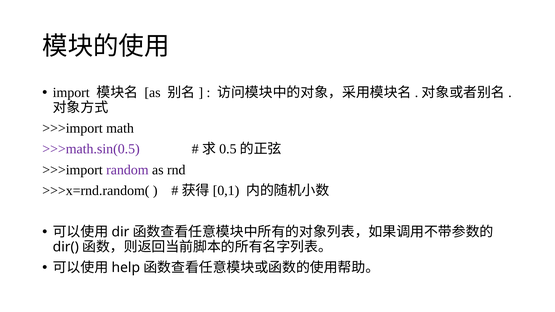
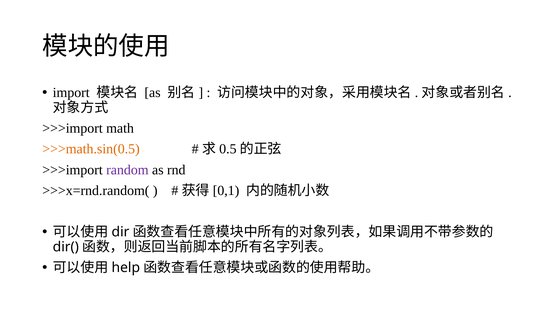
>>>math.sin(0.5 colour: purple -> orange (91, 149)
